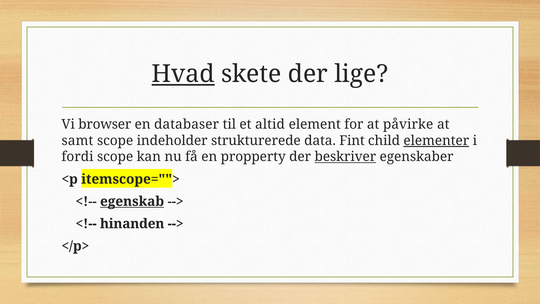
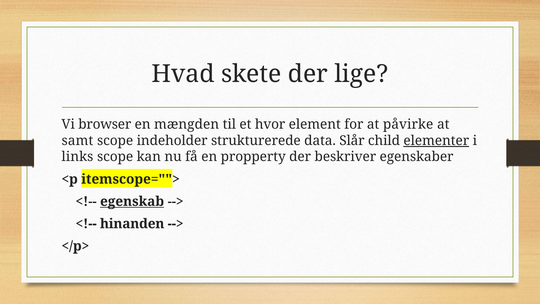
Hvad underline: present -> none (183, 74)
databaser: databaser -> mængden (187, 124)
altid: altid -> hvor (270, 124)
Fint: Fint -> Slår (352, 141)
fordi: fordi -> links (77, 157)
beskriver underline: present -> none (345, 157)
